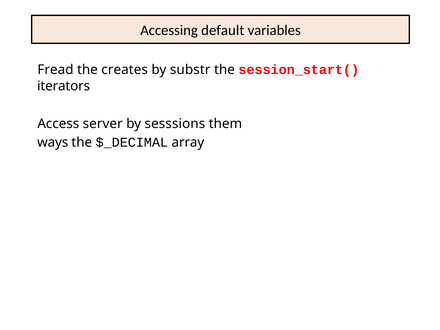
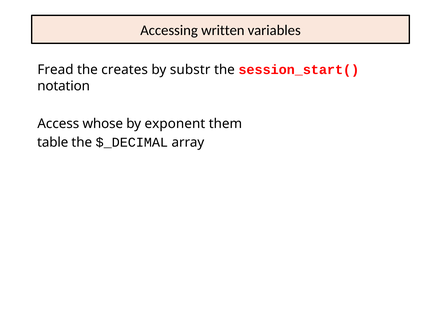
default: default -> written (223, 30)
iterators: iterators -> notation (64, 86)
server: server -> whose (103, 124)
sesssions: sesssions -> exponent (175, 124)
ways: ways -> table (53, 142)
